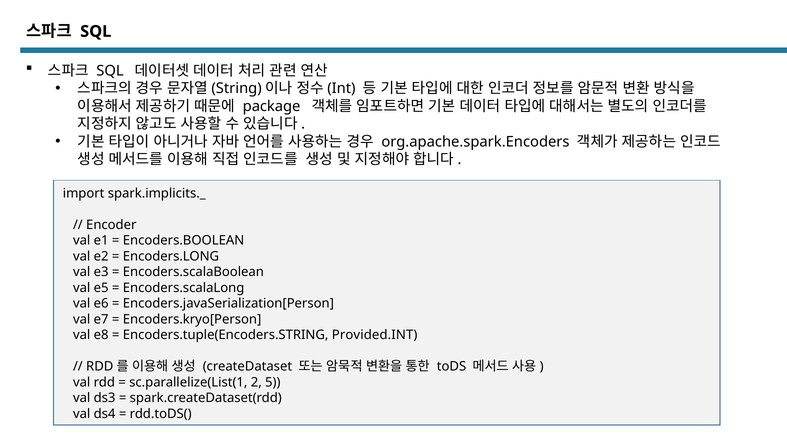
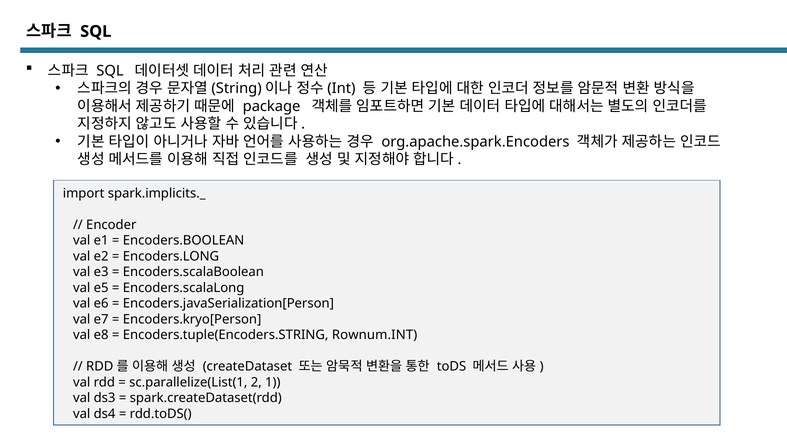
Provided.INT: Provided.INT -> Rownum.INT (375, 335)
5: 5 -> 1 (273, 382)
